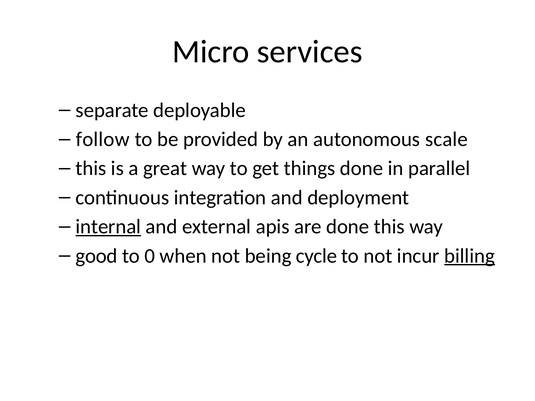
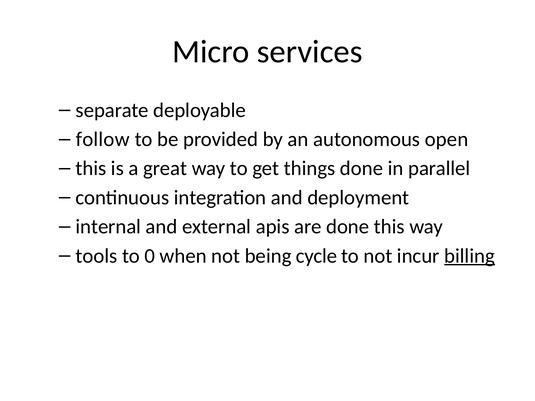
scale: scale -> open (447, 139)
internal underline: present -> none (108, 227)
good: good -> tools (96, 256)
